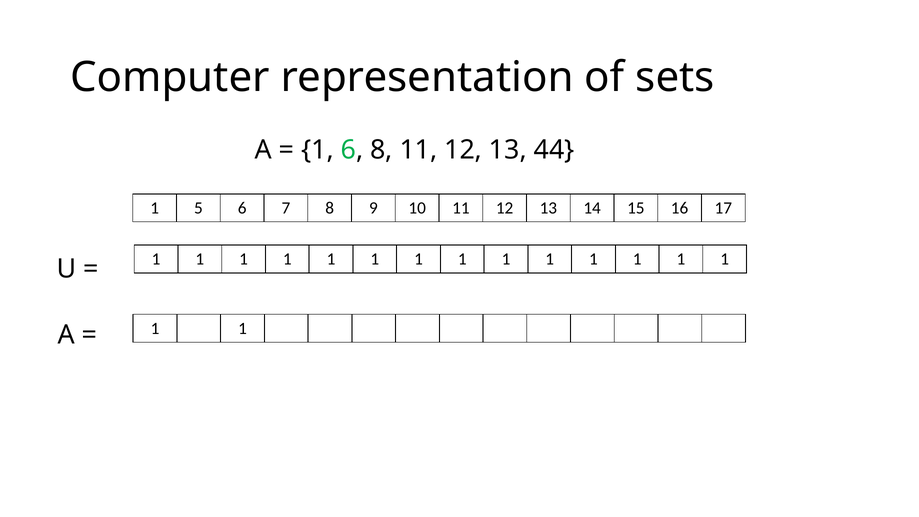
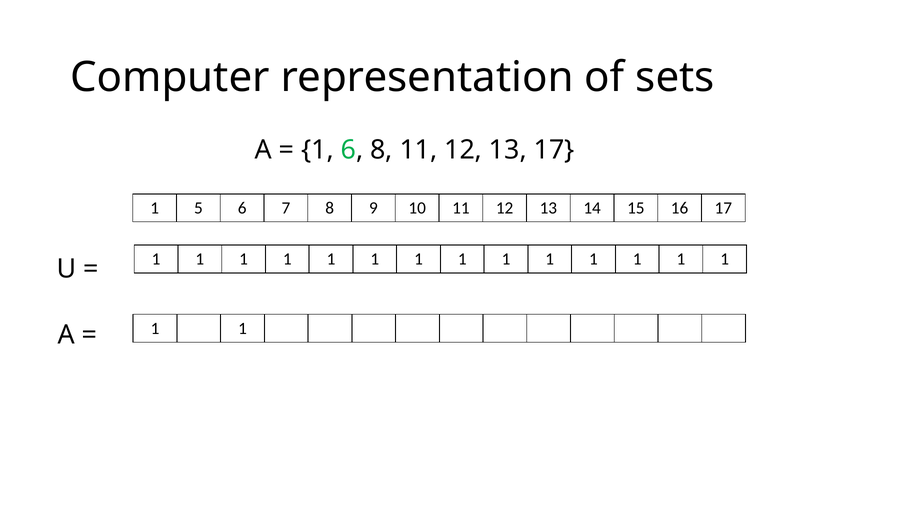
13 44: 44 -> 17 (554, 150)
